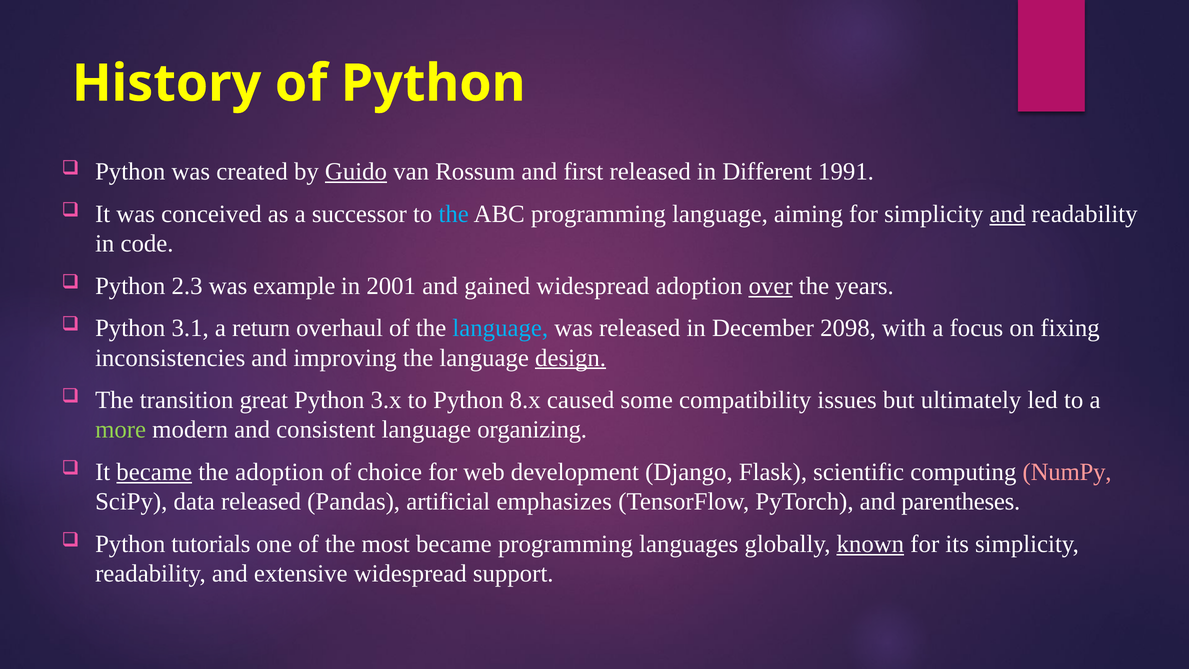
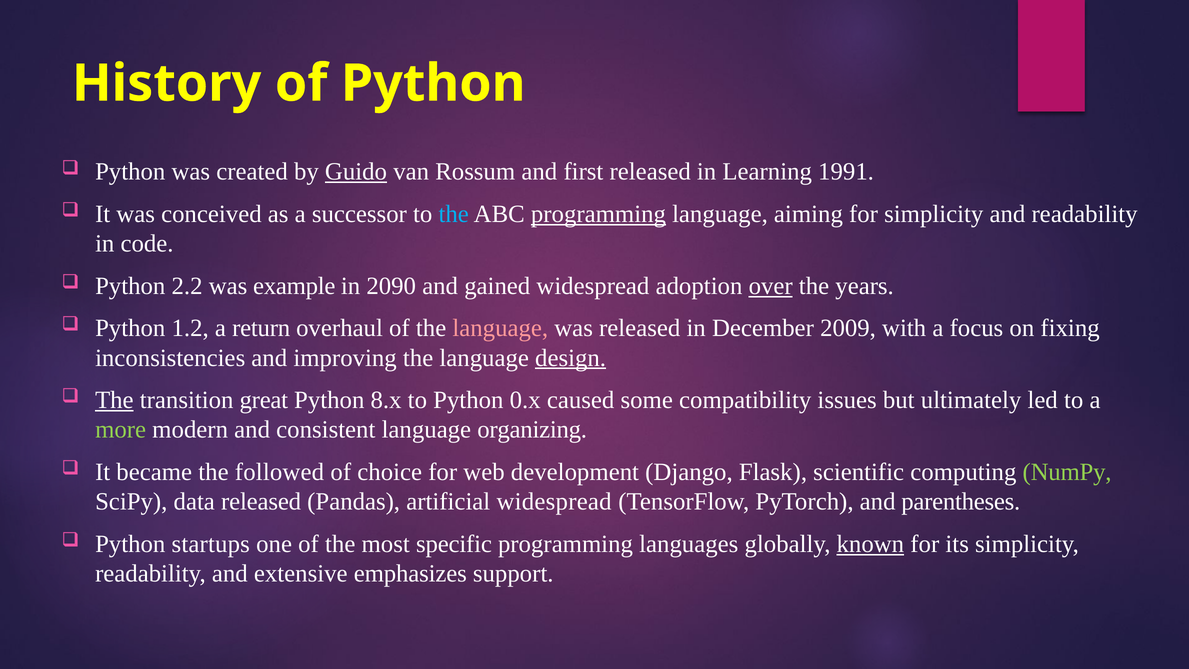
Different: Different -> Learning (767, 172)
programming underline: none -> present (598, 214)
and underline: present -> none (1007, 214)
2.3: 2.3 -> 2.2 (187, 286)
2001: 2001 -> 2090 (391, 286)
3.1: 3.1 -> 1.2 (190, 328)
language colour: light blue -> pink (500, 328)
2098: 2098 -> 2009 (848, 328)
The underline: none -> present (114, 400)
3.x: 3.x -> 8.x (386, 400)
8.x: 8.x -> 0.x (525, 400)
became underline: present -> none (154, 472)
the adoption: adoption -> followed (279, 472)
NumPy colour: pink -> light green (1067, 472)
artificial emphasizes: emphasizes -> widespread (554, 502)
tutorials: tutorials -> startups (211, 544)
most became: became -> specific (454, 544)
extensive widespread: widespread -> emphasizes (410, 574)
